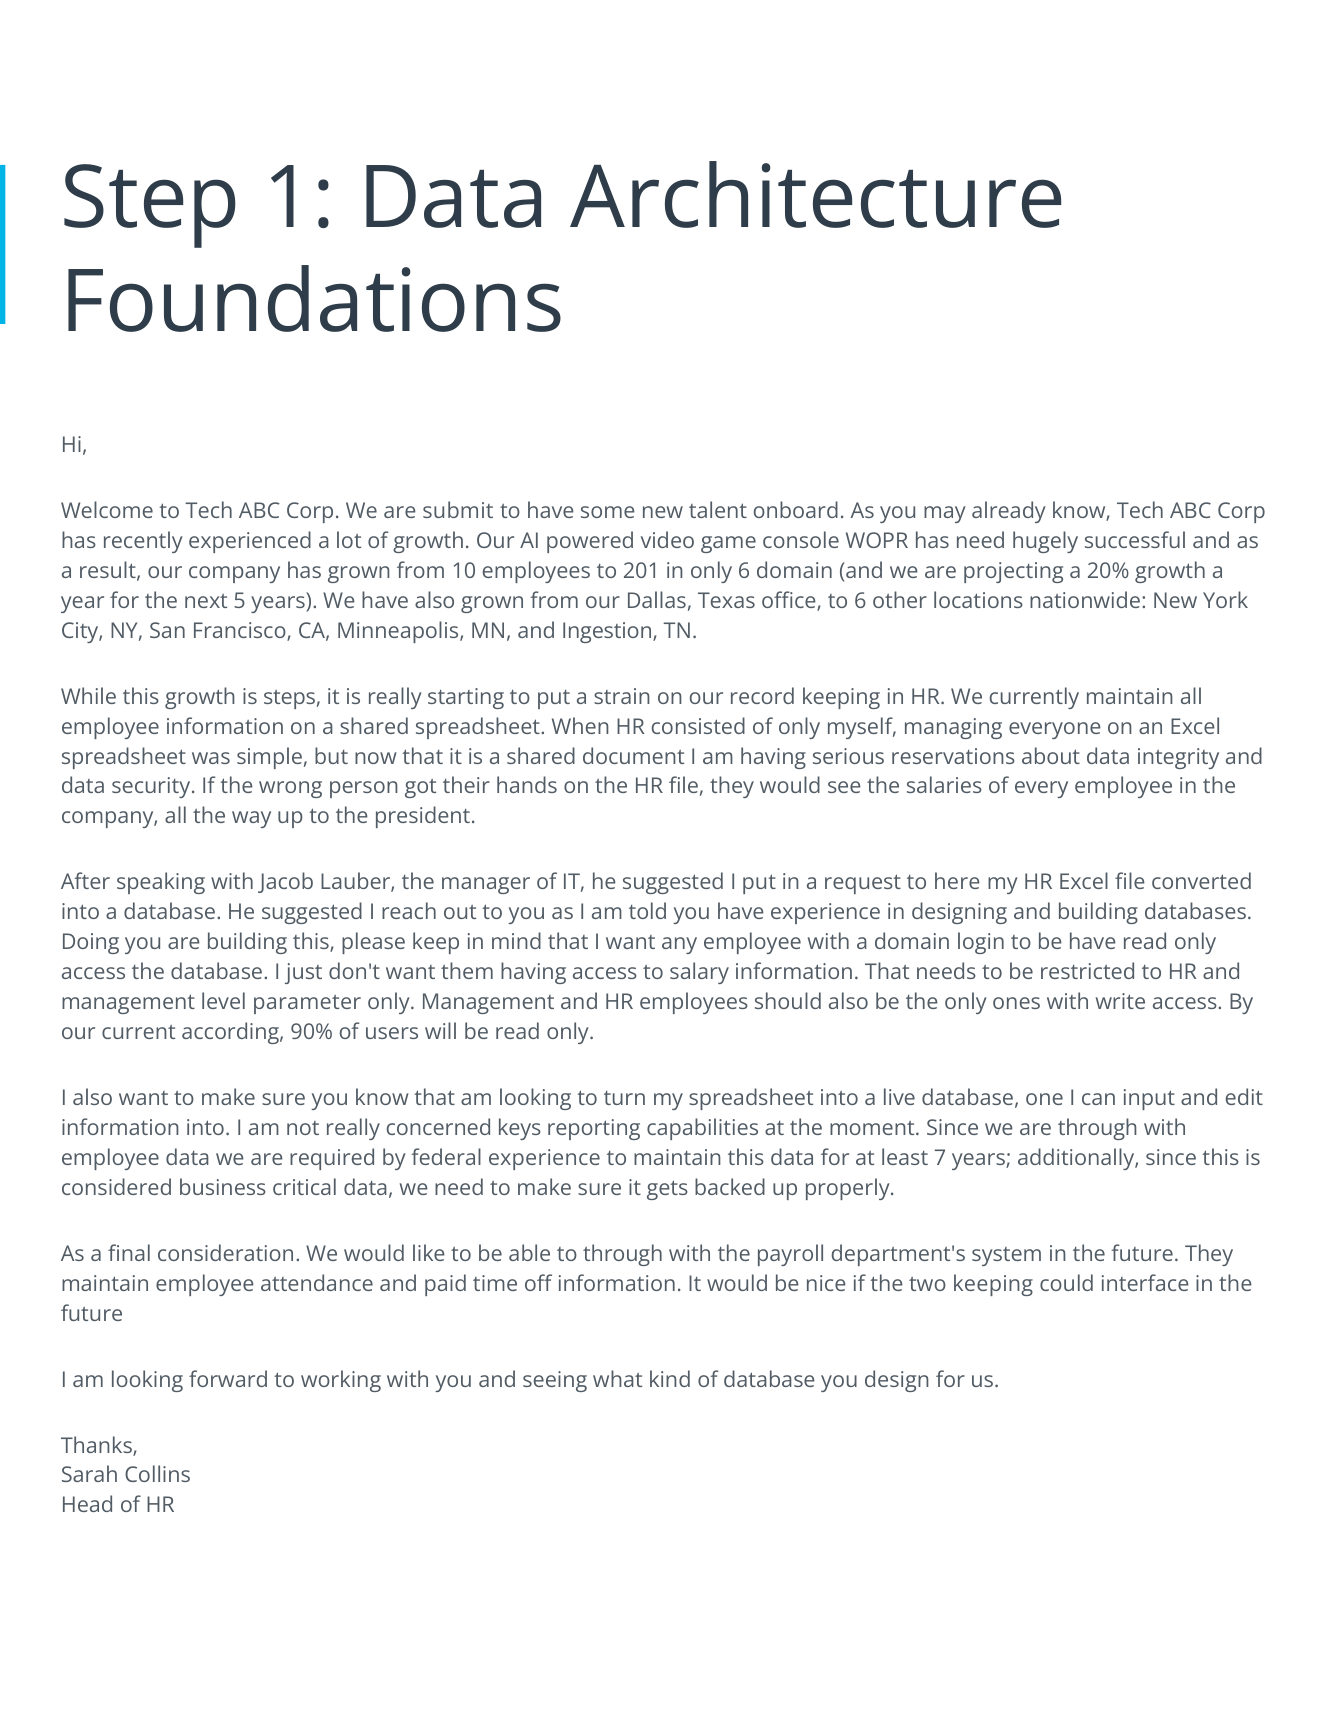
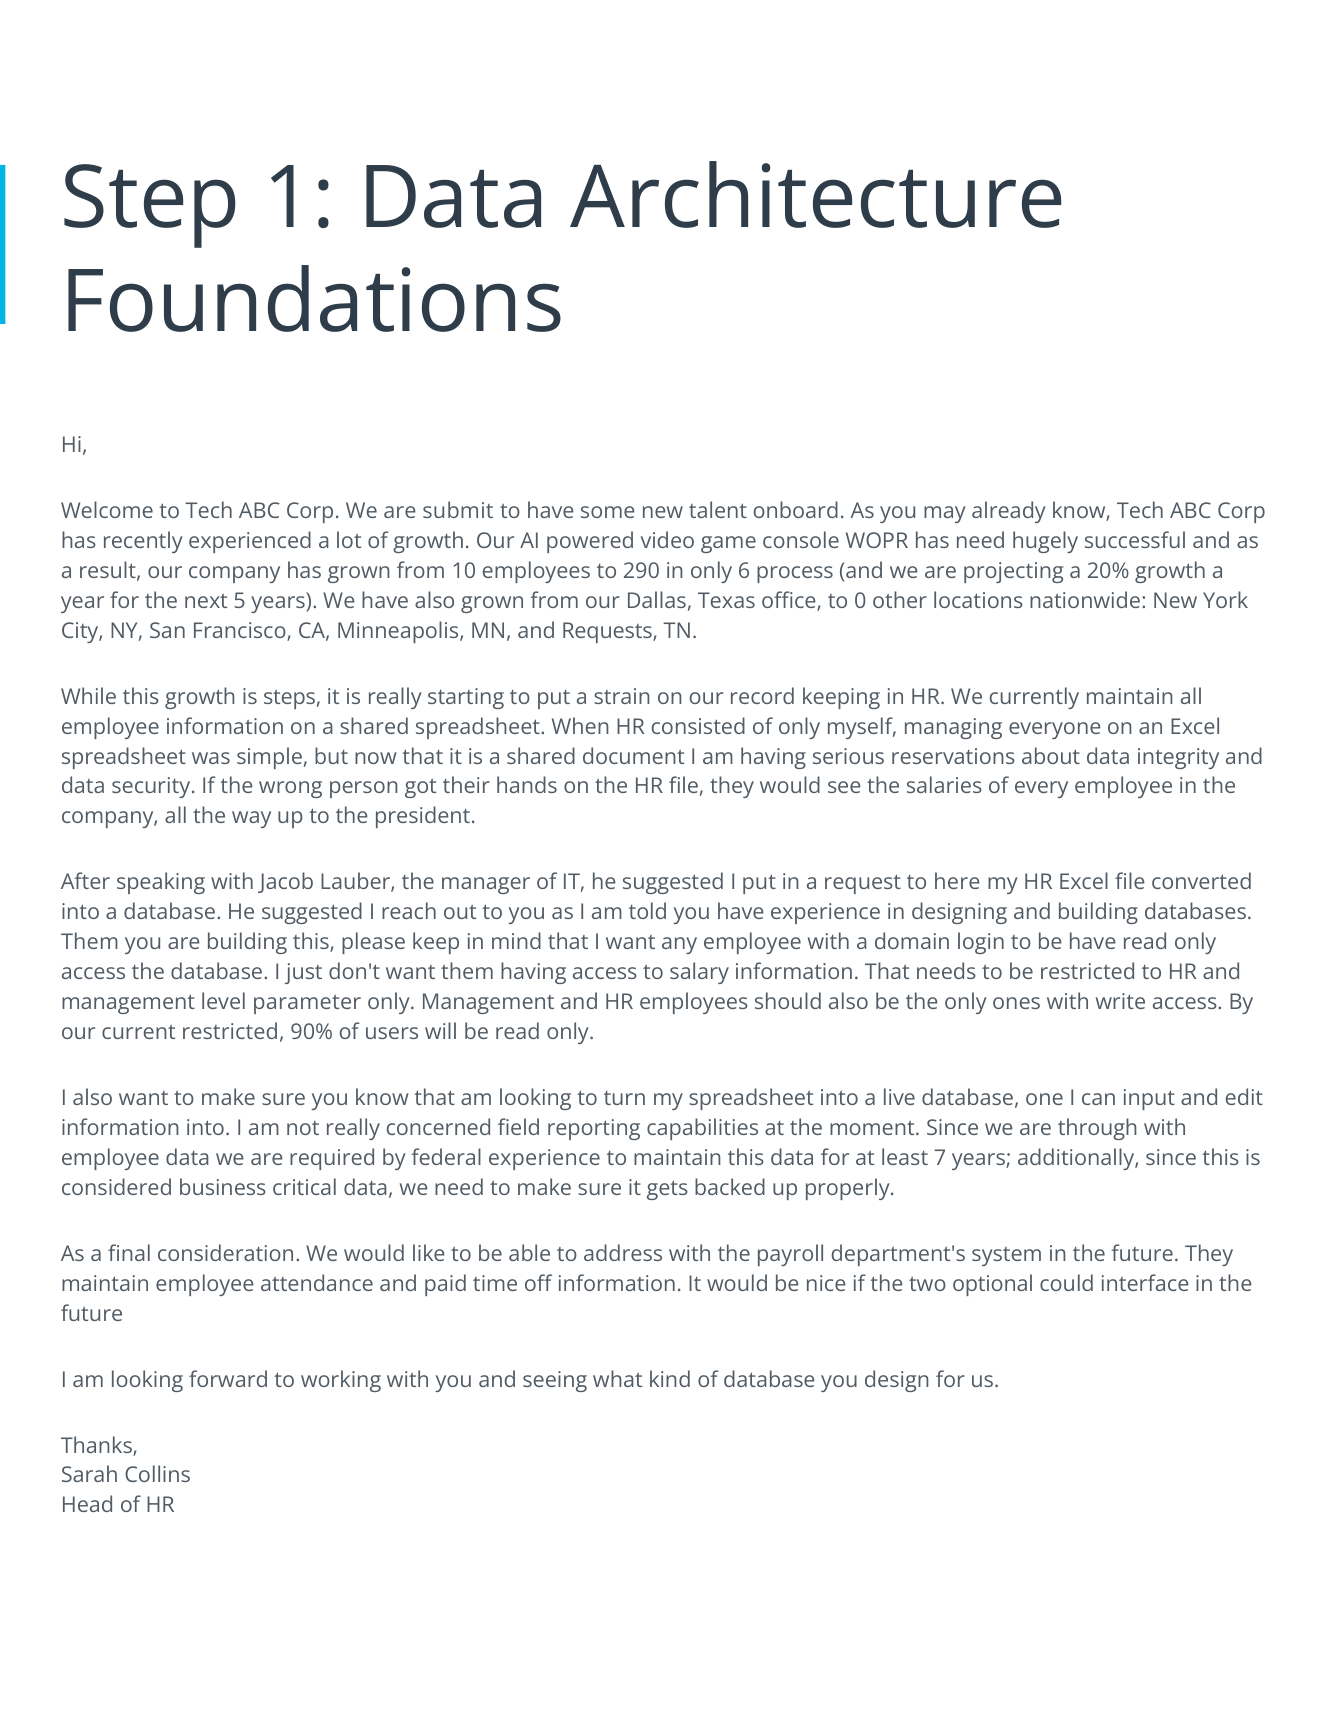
201: 201 -> 290 (641, 571)
6 domain: domain -> process (795, 571)
to 6: 6 -> 0 (860, 601)
Ingestion: Ingestion -> Requests (610, 631)
Doing: Doing -> Them (90, 942)
current according: according -> restricted (233, 1032)
keys: keys -> field (519, 1128)
to through: through -> address (623, 1254)
two keeping: keeping -> optional (993, 1284)
